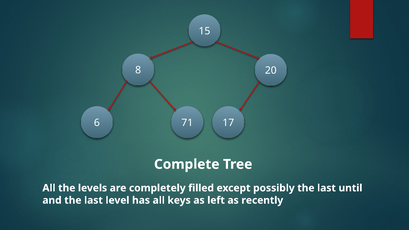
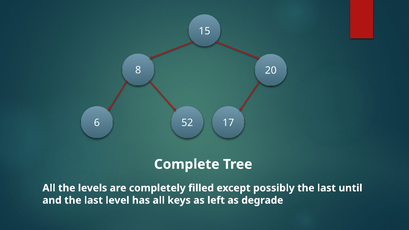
71: 71 -> 52 (187, 123)
recently: recently -> degrade (262, 200)
